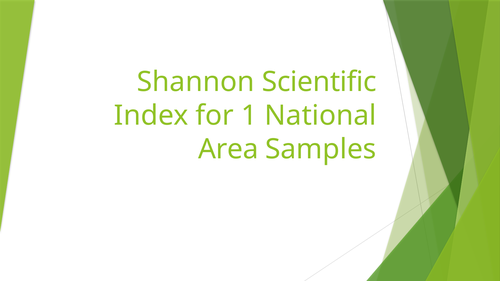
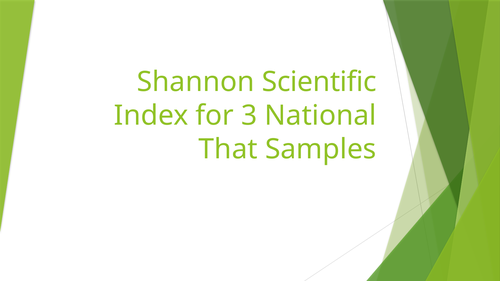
1: 1 -> 3 (249, 116)
Area: Area -> That (228, 149)
